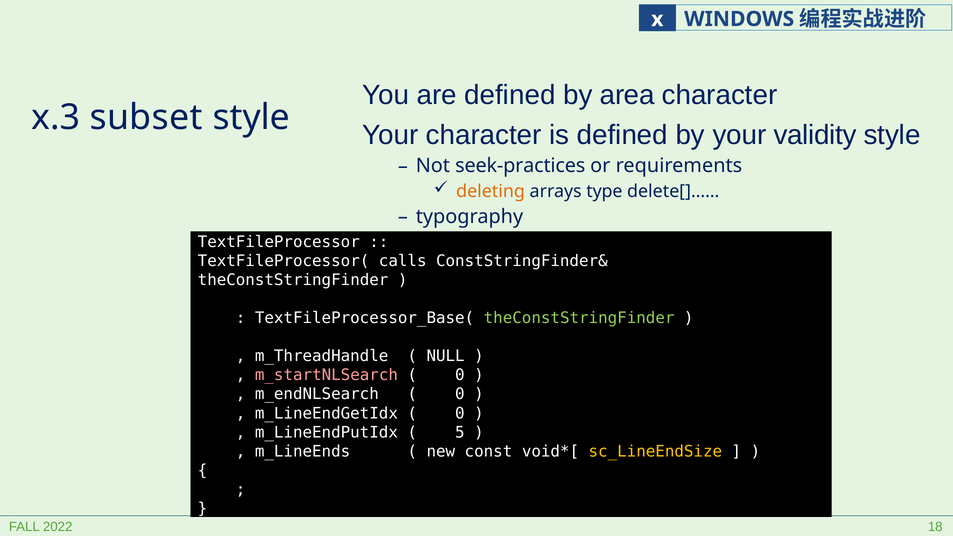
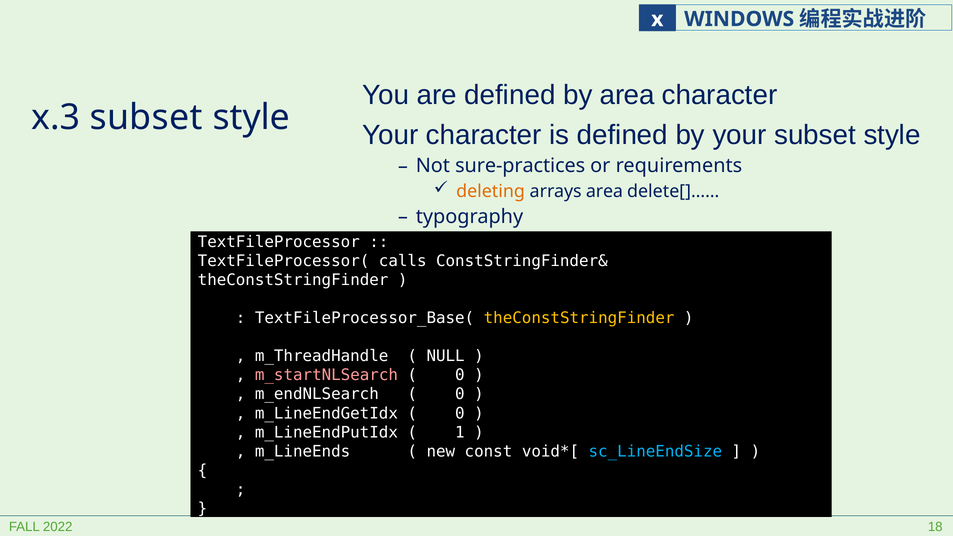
your validity: validity -> subset (815, 135)
seek-practices: seek-practices -> sure-practices (520, 166)
arrays type: type -> area (604, 191)
theConstStringFinder colour: light green -> yellow (579, 318)
5: 5 -> 1 (460, 432)
sc_LineEndSize colour: yellow -> light blue (655, 451)
